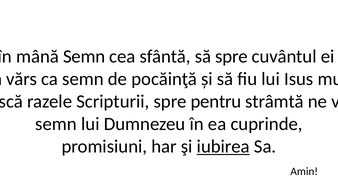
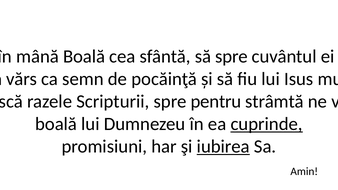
mână Semn: Semn -> Boală (84, 56)
semn: semn -> boală (56, 124)
cuprinde underline: none -> present (267, 124)
